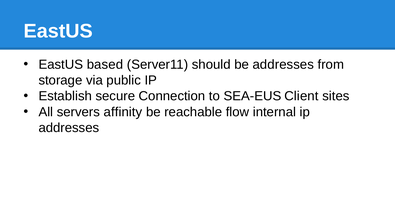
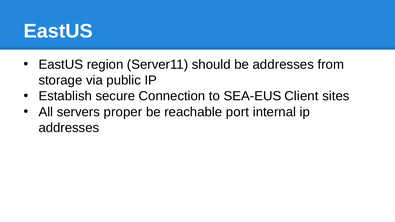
based: based -> region (105, 65)
affinity: affinity -> proper (123, 112)
flow: flow -> port (237, 112)
